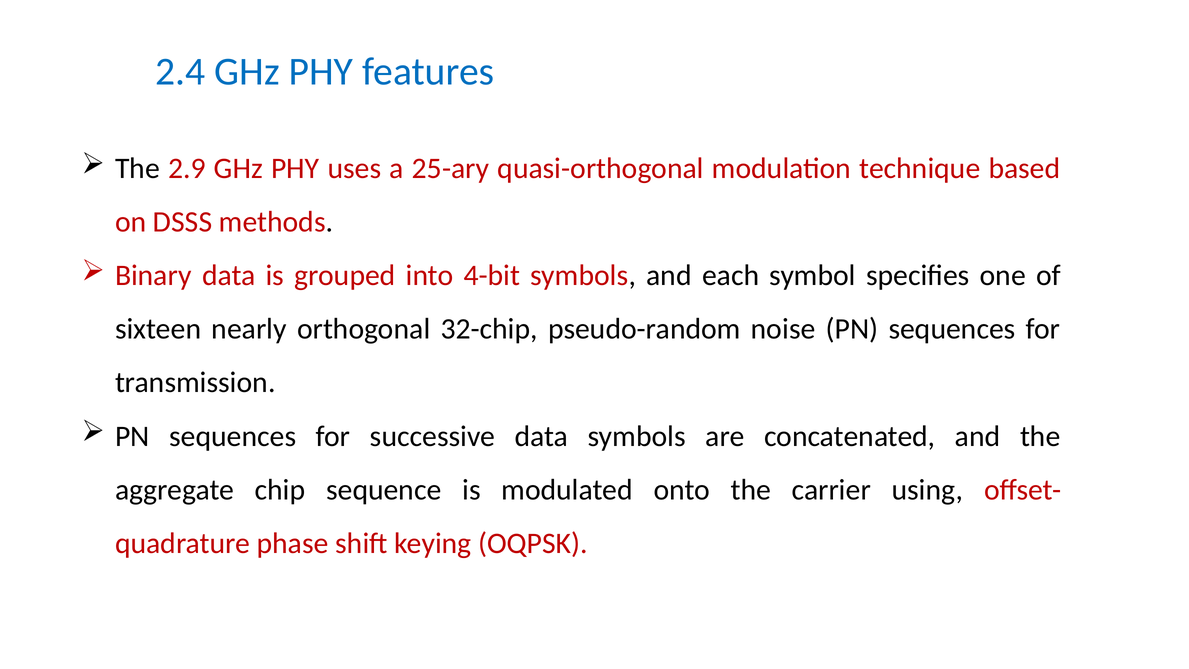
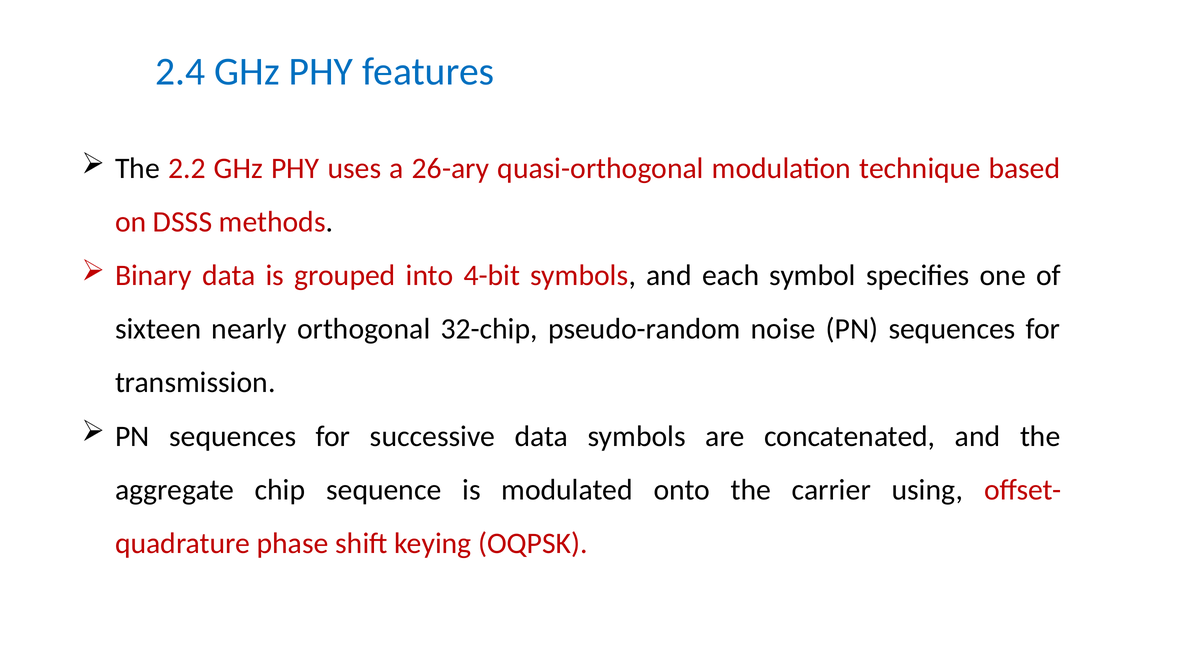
2.9: 2.9 -> 2.2 (187, 169)
25-ary: 25-ary -> 26-ary (451, 169)
